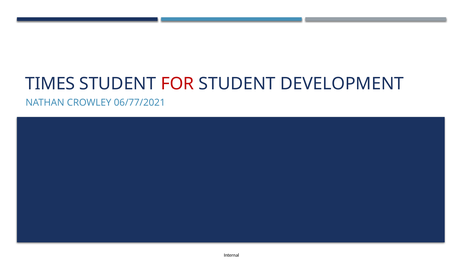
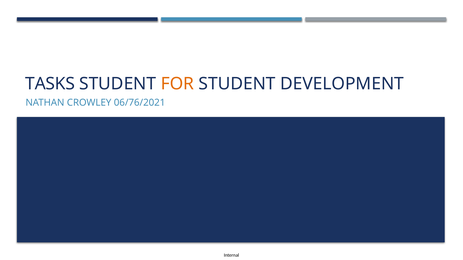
TIMES: TIMES -> TASKS (50, 84)
FOR colour: red -> orange (177, 84)
06/77/2021: 06/77/2021 -> 06/76/2021 (140, 103)
